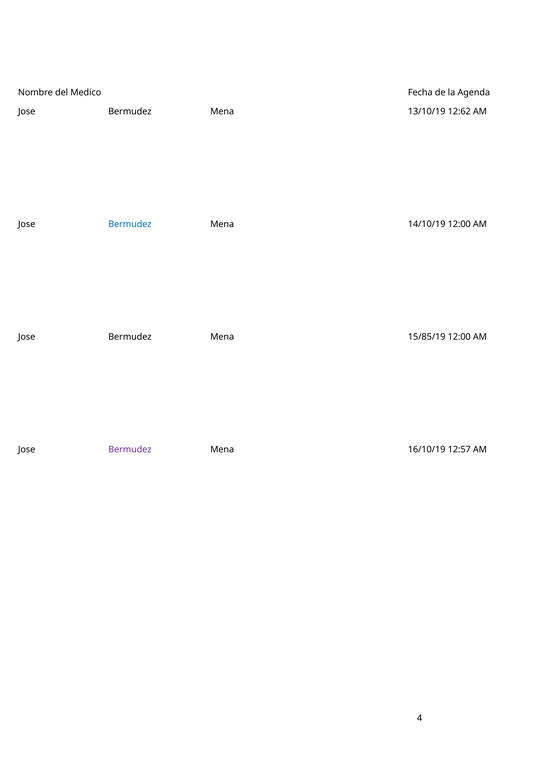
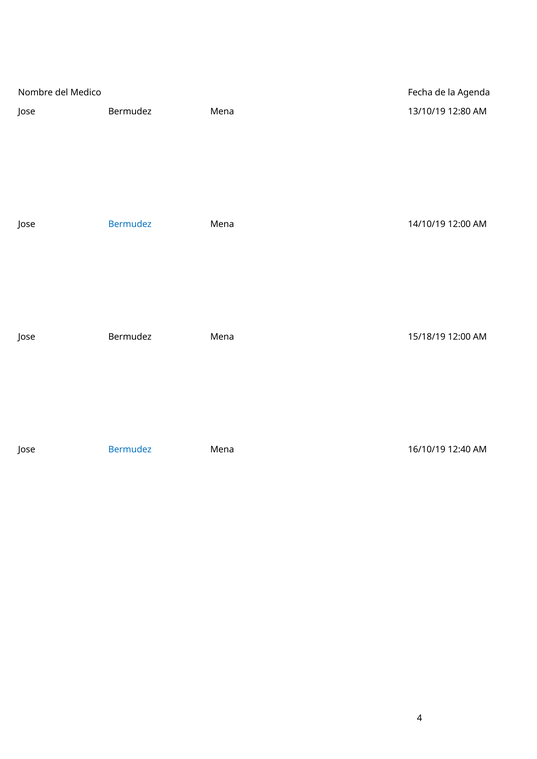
12:62: 12:62 -> 12:80 (459, 112)
15/85/19: 15/85/19 -> 15/18/19 (427, 337)
Bermudez colour: purple -> blue (130, 450)
12:57: 12:57 -> 12:40 (459, 450)
